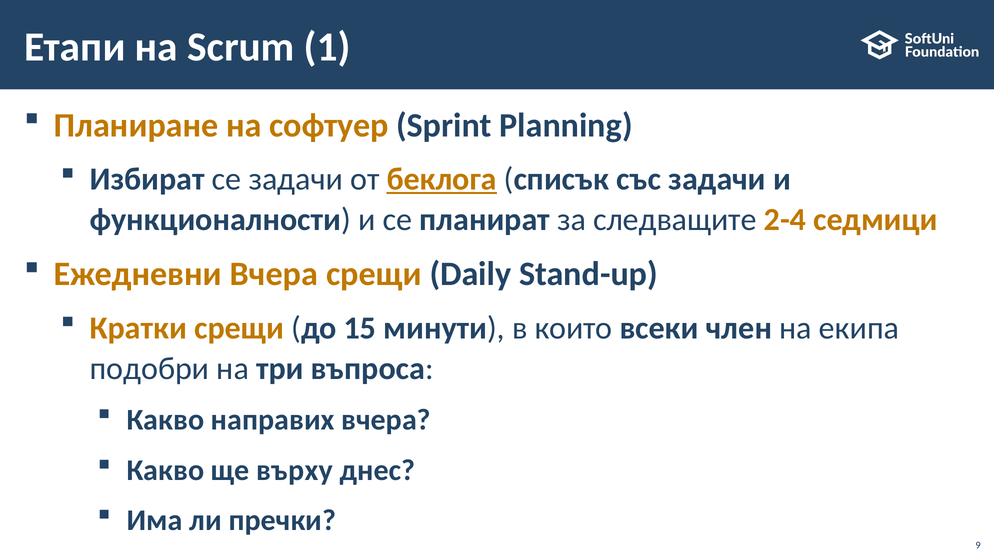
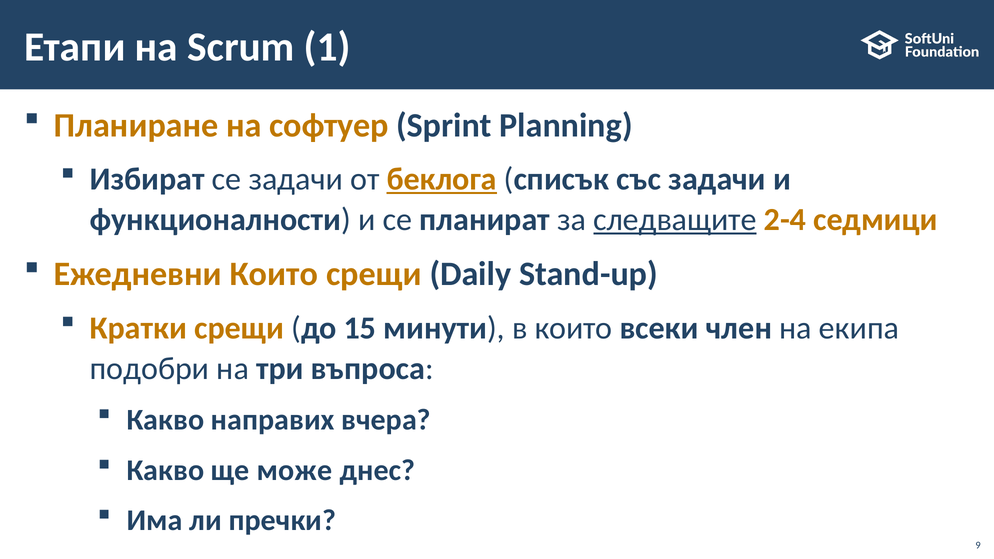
следващите underline: none -> present (675, 220)
Ежедневни Вчера: Вчера -> Които (274, 274)
върху: върху -> може (295, 470)
